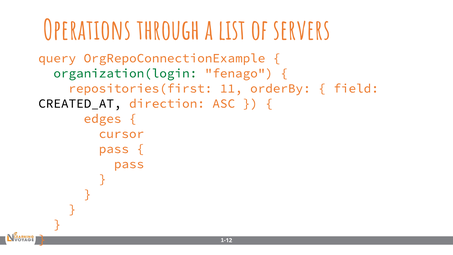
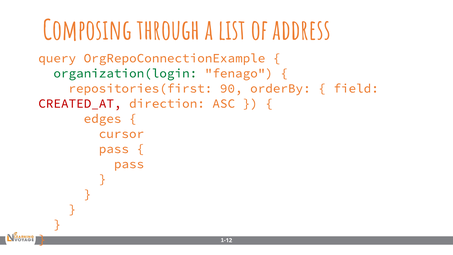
Operations: Operations -> Composing (87, 31)
servers: servers -> address (302, 31)
11: 11 -> 90 (231, 88)
CREATED_AT colour: black -> red (80, 103)
